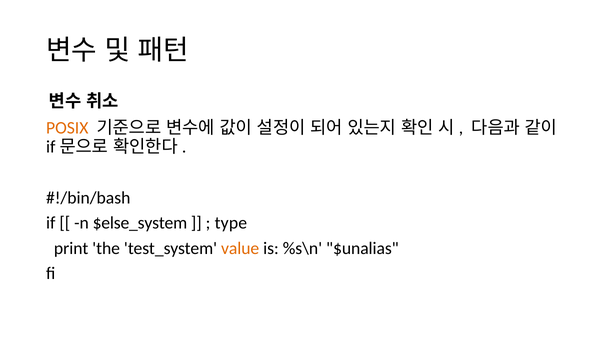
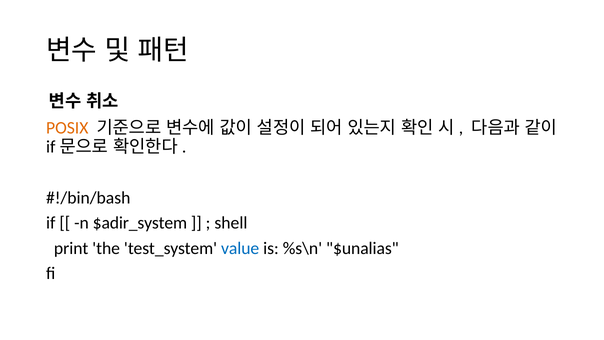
$else_system: $else_system -> $adir_system (140, 223)
type: type -> shell (231, 223)
value colour: orange -> blue (240, 248)
